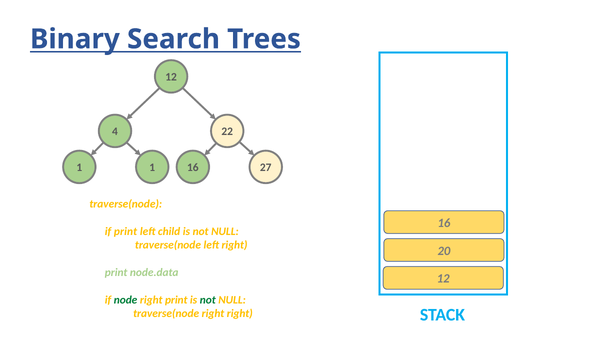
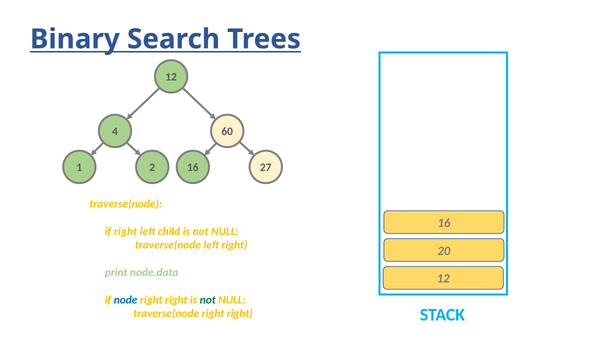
22: 22 -> 60 (227, 131)
1 1: 1 -> 2 (152, 167)
if print: print -> right (125, 231)
node colour: green -> blue (126, 299)
print: print -> right (176, 299)
